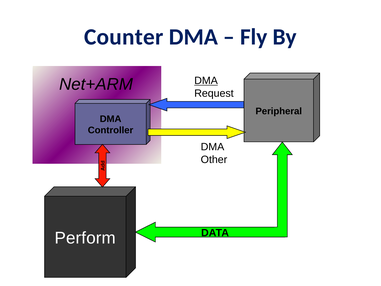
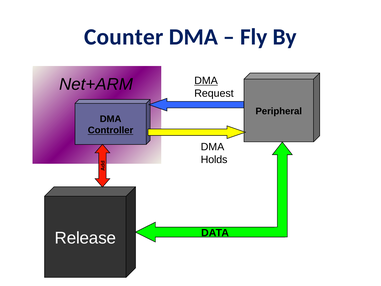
Controller underline: none -> present (111, 130)
Other: Other -> Holds (214, 159)
Perform: Perform -> Release (85, 238)
